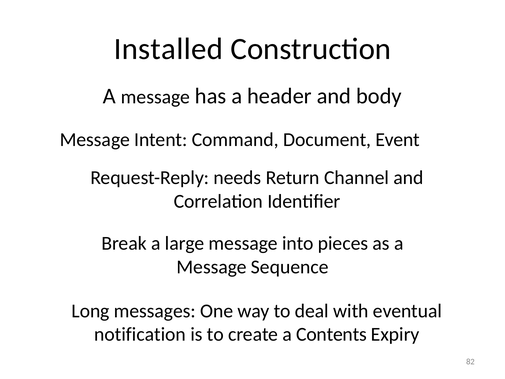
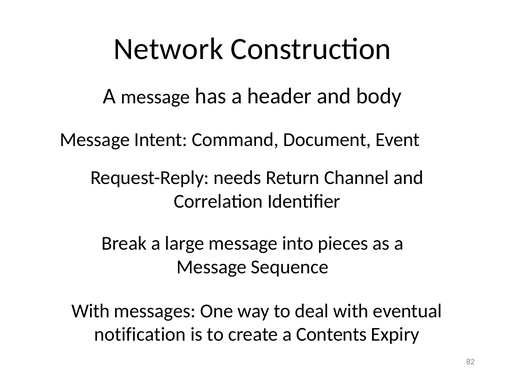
Installed: Installed -> Network (168, 49)
Long: Long -> With (91, 311)
